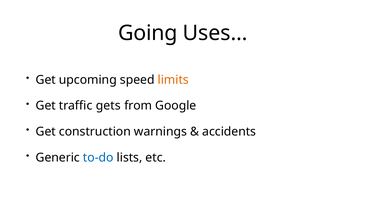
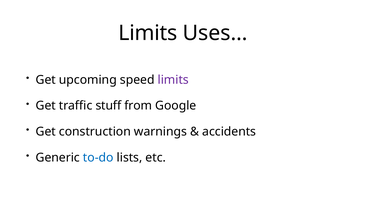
Going: Going -> Limits (148, 33)
limits colour: orange -> purple (173, 80)
gets: gets -> stuff (108, 106)
